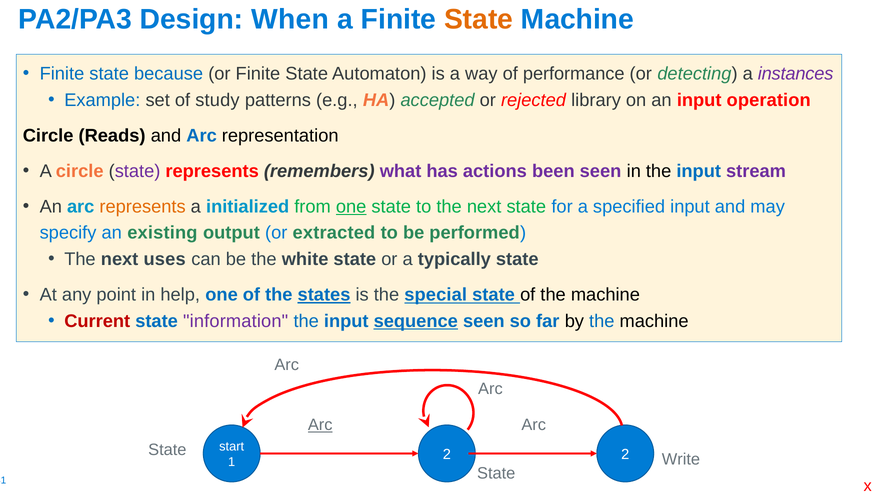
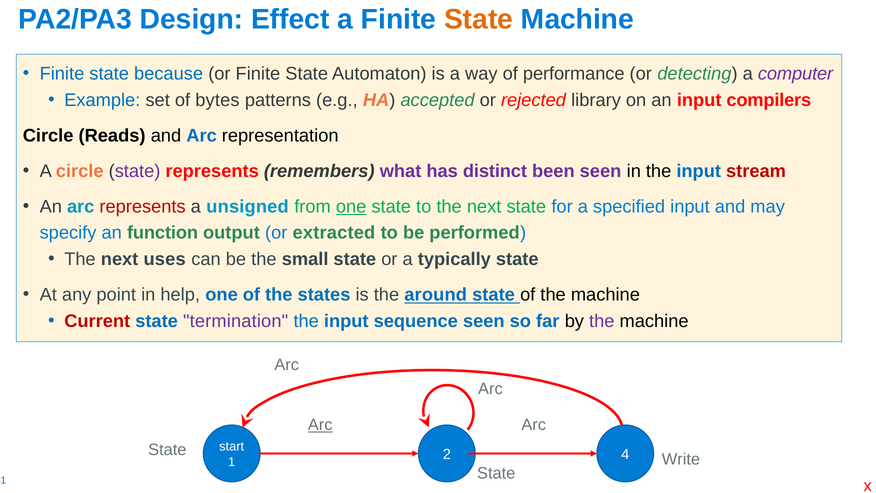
When: When -> Effect (290, 19)
instances: instances -> computer (796, 74)
study: study -> bytes (217, 100)
operation: operation -> compilers (769, 100)
actions: actions -> distinct (495, 171)
stream colour: purple -> red (756, 171)
represents colour: orange -> red (143, 207)
initialized: initialized -> unsigned (248, 207)
existing: existing -> function (163, 233)
white: white -> small (305, 259)
states underline: present -> none (324, 295)
special: special -> around (436, 295)
information: information -> termination (236, 321)
sequence underline: present -> none (416, 321)
the colour: blue -> purple (602, 321)
2 2: 2 -> 4 (625, 454)
